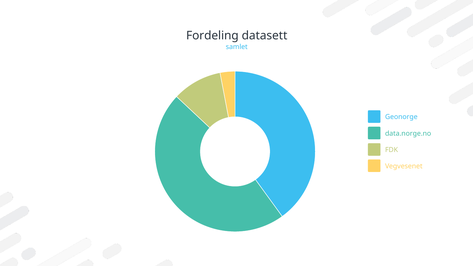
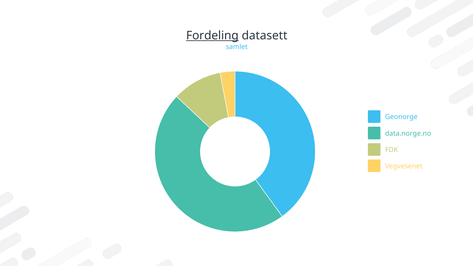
Fordeling underline: none -> present (212, 36)
